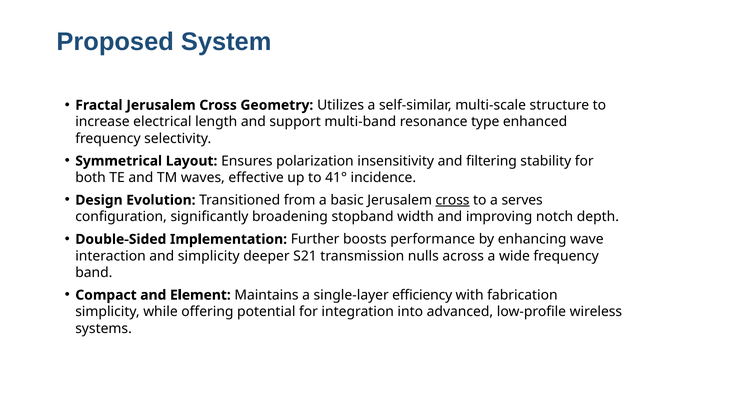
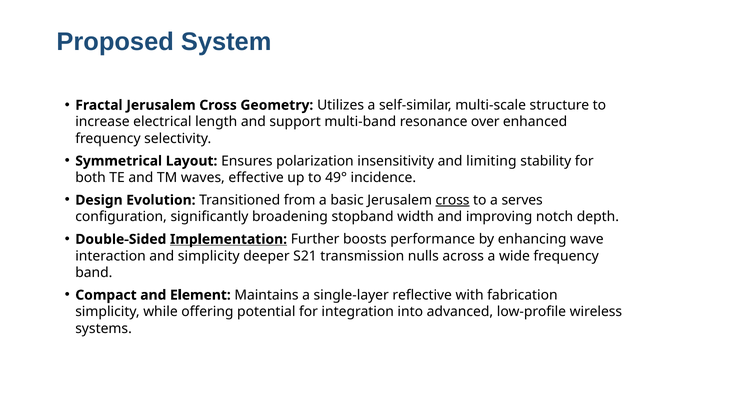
type: type -> over (485, 122)
filtering: filtering -> limiting (491, 161)
41°: 41° -> 49° (336, 178)
Implementation underline: none -> present (229, 239)
efficiency: efficiency -> reflective (422, 295)
